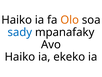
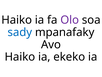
Olo colour: orange -> purple (70, 20)
